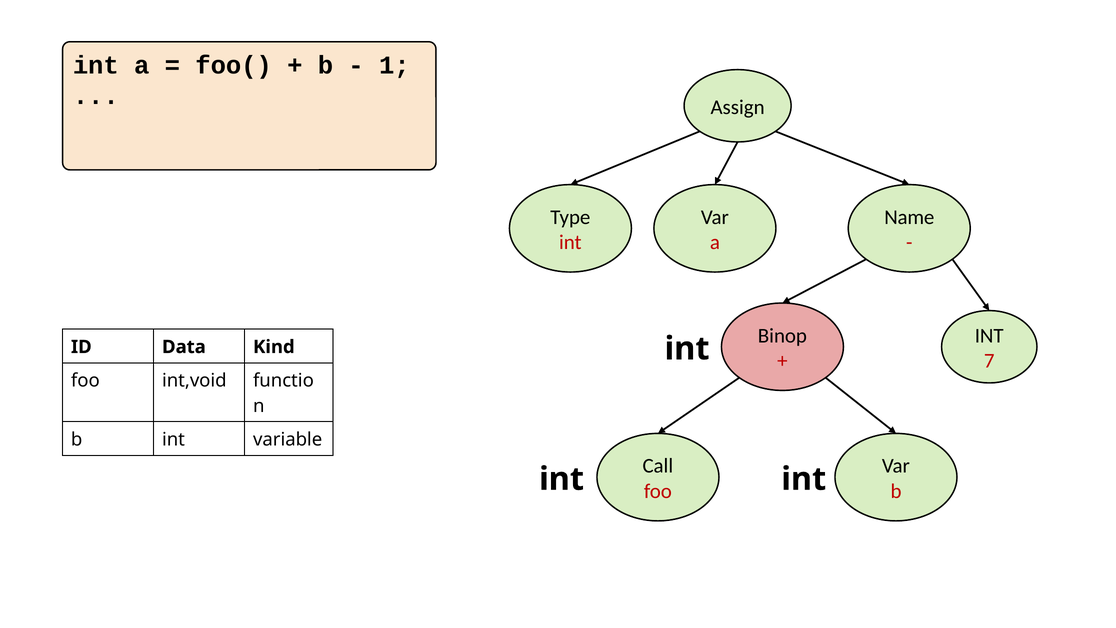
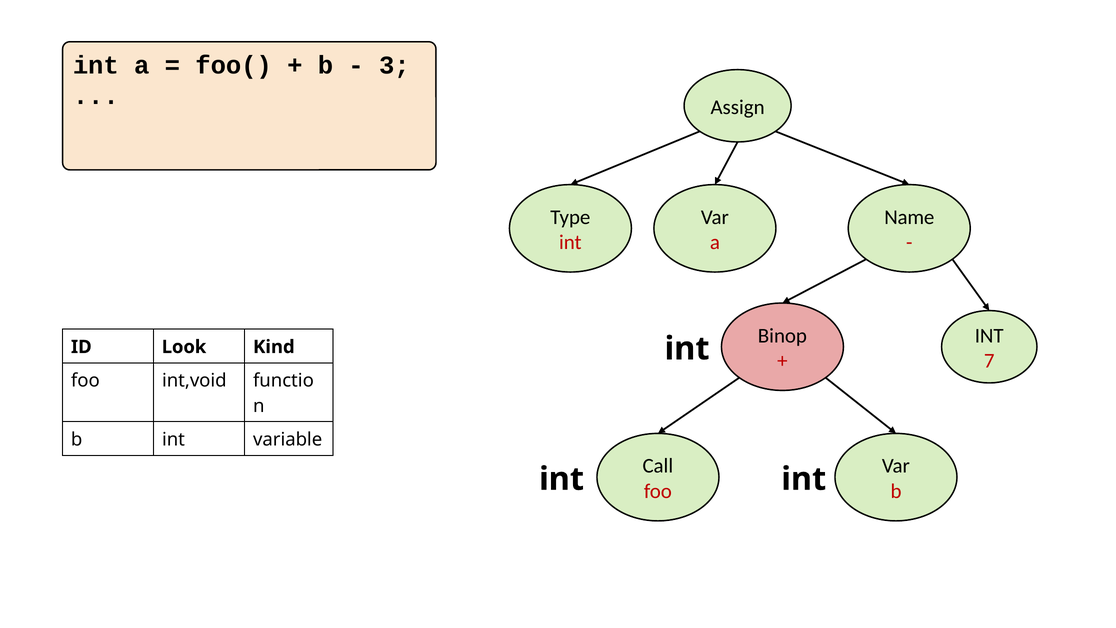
1: 1 -> 3 (394, 65)
Data: Data -> Look (184, 347)
